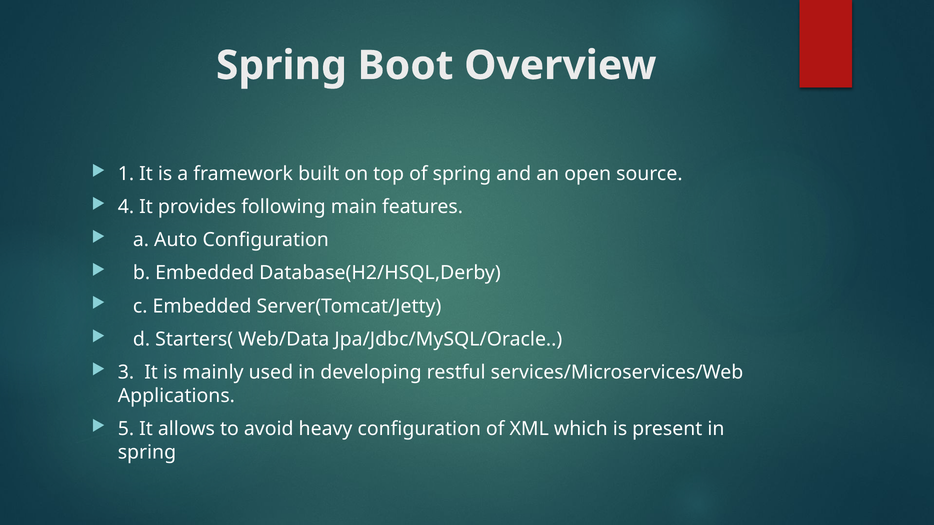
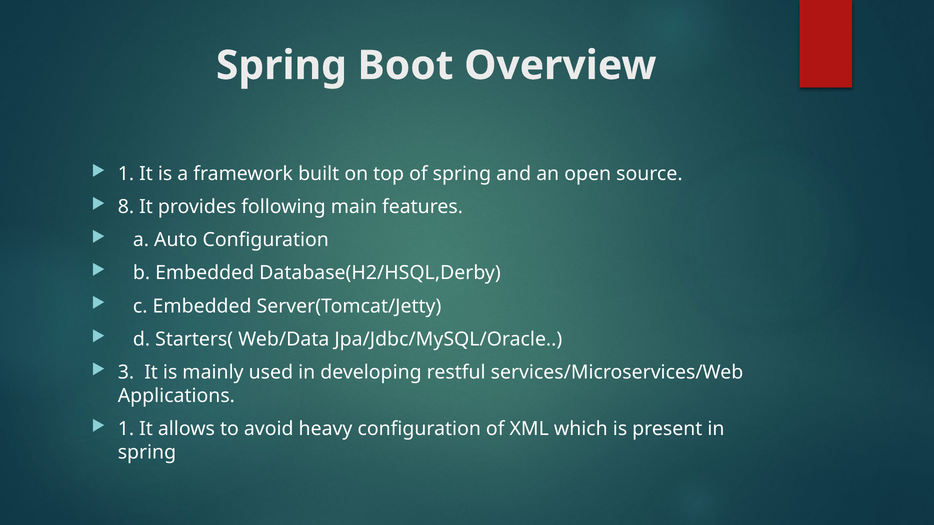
4: 4 -> 8 (126, 207)
5: 5 -> 1 (126, 429)
